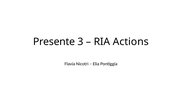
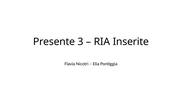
Actions: Actions -> Inserite (131, 42)
